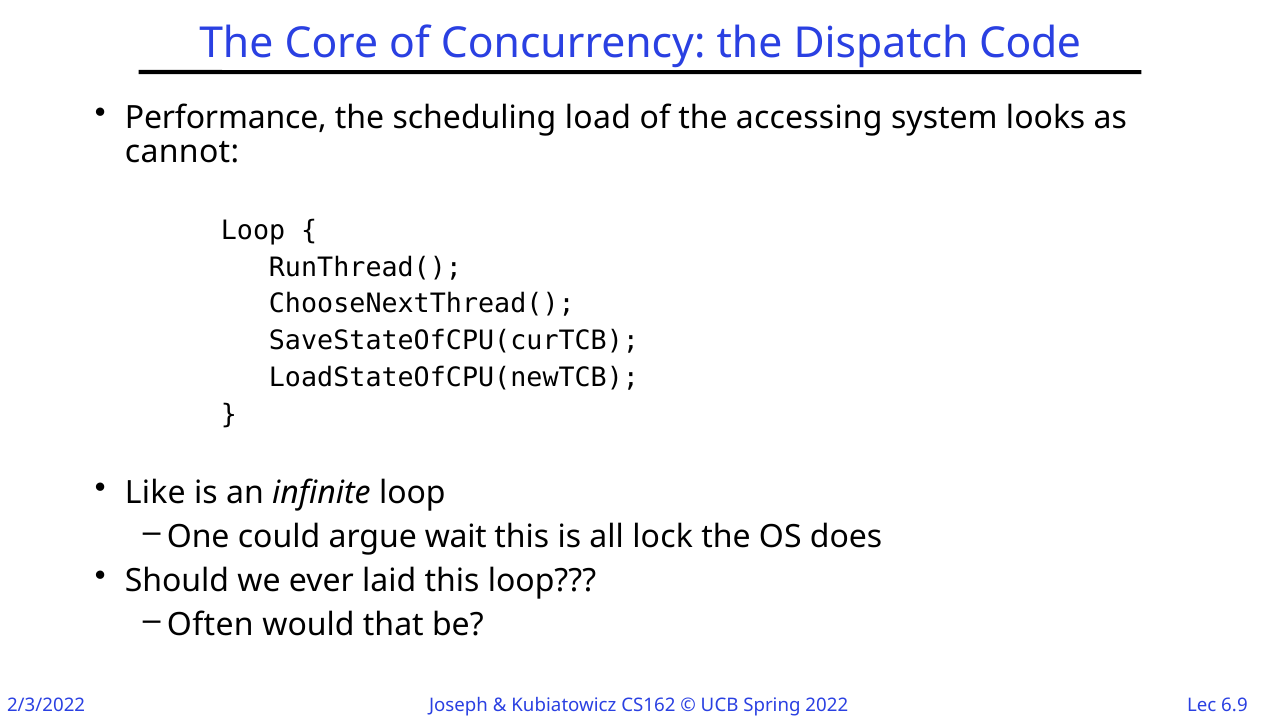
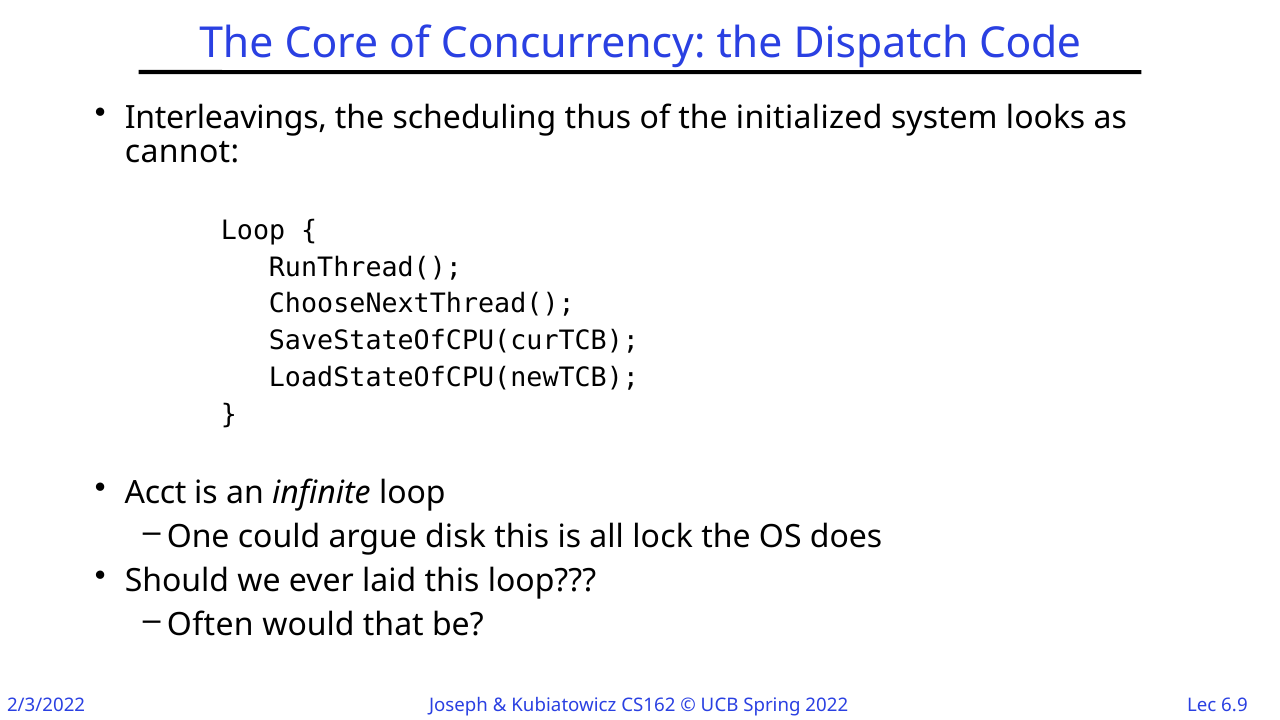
Performance: Performance -> Interleavings (226, 118)
load: load -> thus (598, 118)
accessing: accessing -> initialized (809, 118)
Like: Like -> Acct (156, 493)
wait: wait -> disk (456, 537)
